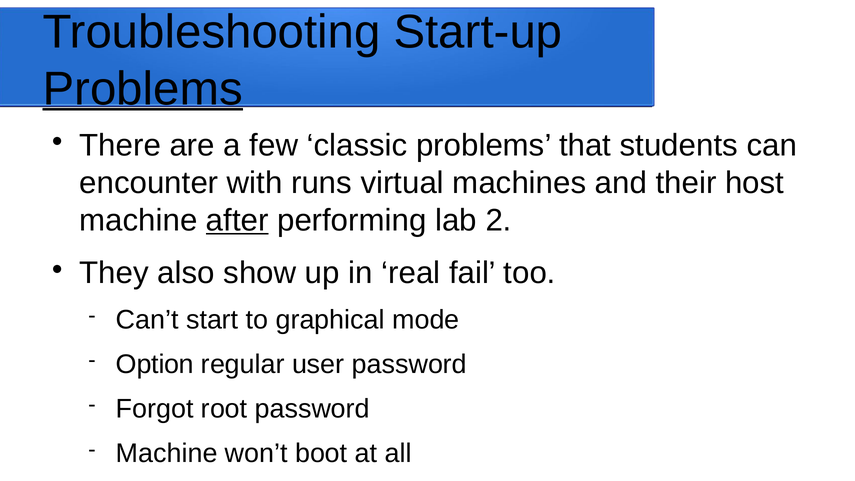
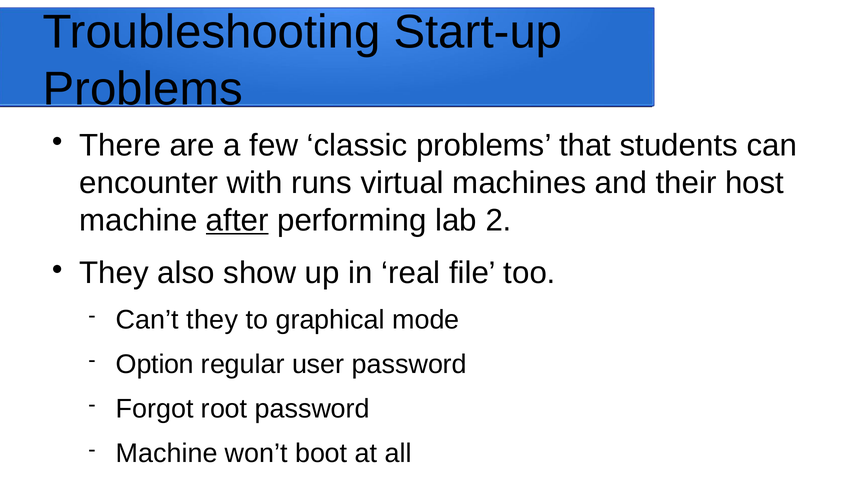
Problems underline: present -> none (143, 89)
fail: fail -> file (473, 273)
Can’t start: start -> they (212, 320)
